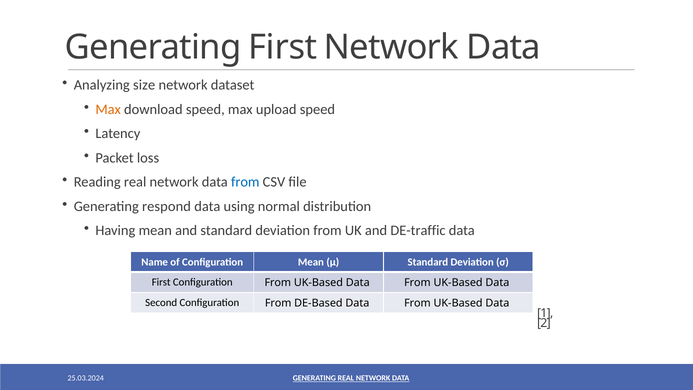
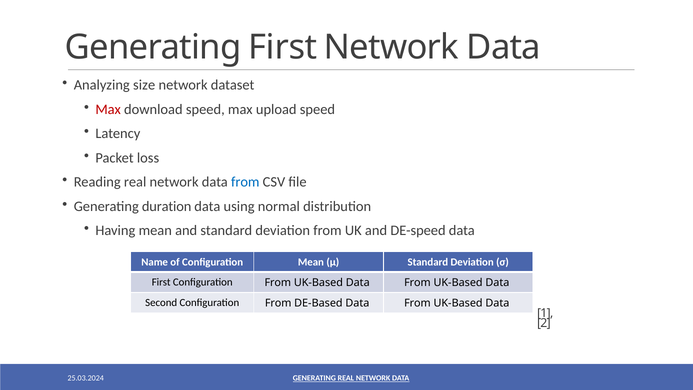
Max colour: orange -> red (108, 109)
respond: respond -> duration (167, 206)
DE-traffic: DE-traffic -> DE-speed (418, 231)
